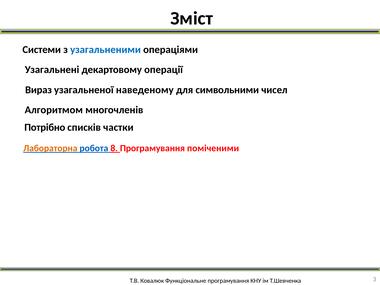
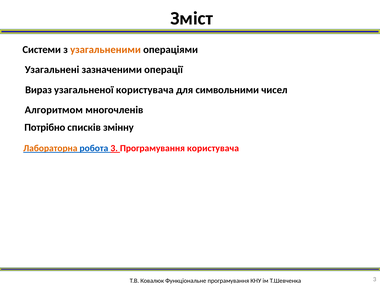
узагальненими colour: blue -> orange (106, 50)
декартовому: декартовому -> зазначеними (112, 70)
узагальненої наведеному: наведеному -> користувача (145, 90)
частки: частки -> змінну (118, 128)
робота 8: 8 -> 3 (114, 148)
Програмування поміченими: поміченими -> користувача (213, 148)
